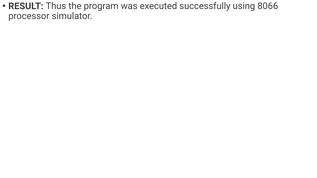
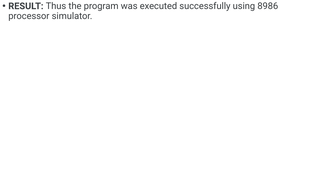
8066: 8066 -> 8986 (268, 6)
